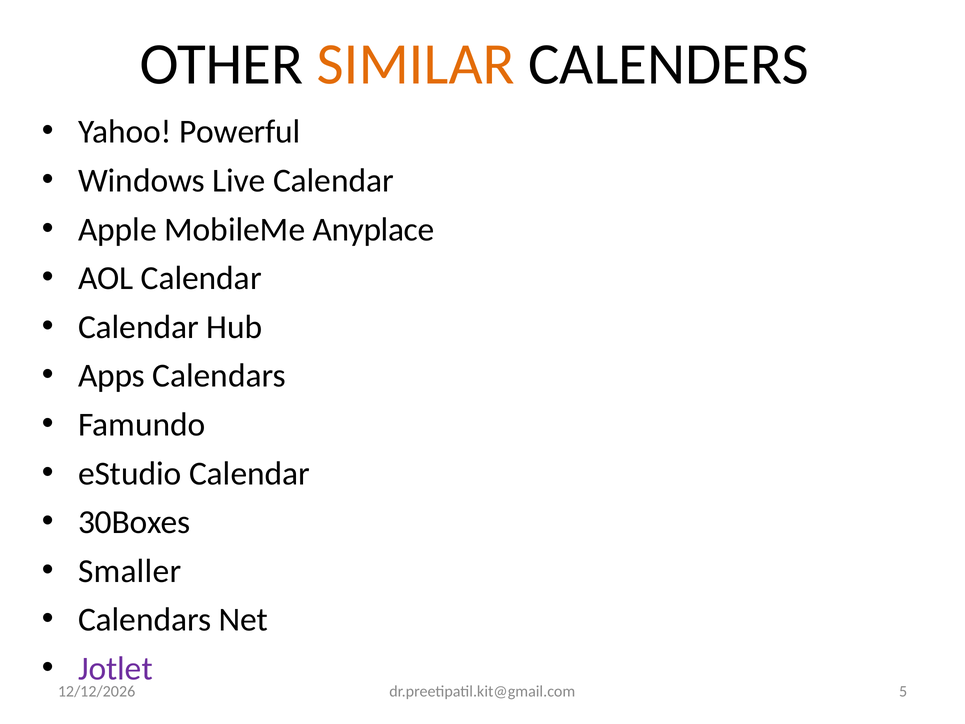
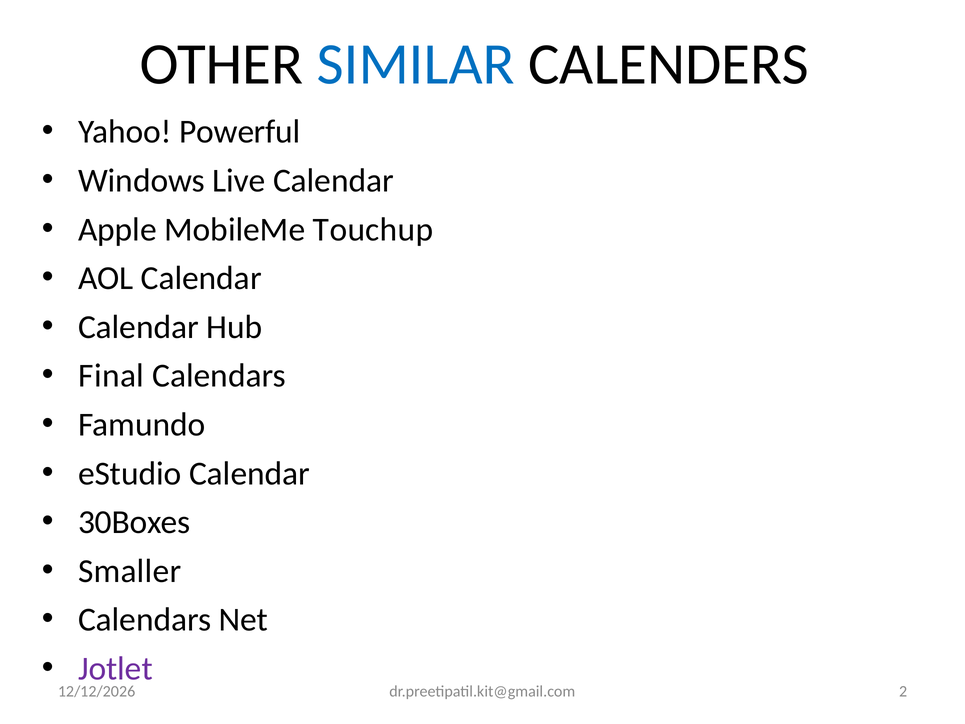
SIMILAR colour: orange -> blue (416, 64)
Anyplace: Anyplace -> Touchup (373, 229)
Apps: Apps -> Final (111, 376)
5: 5 -> 2 (903, 691)
